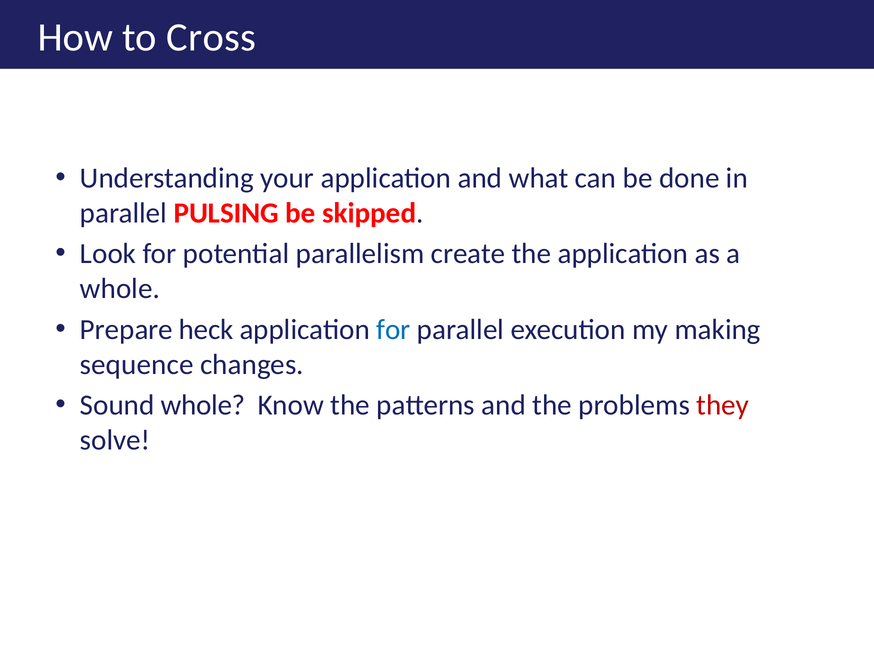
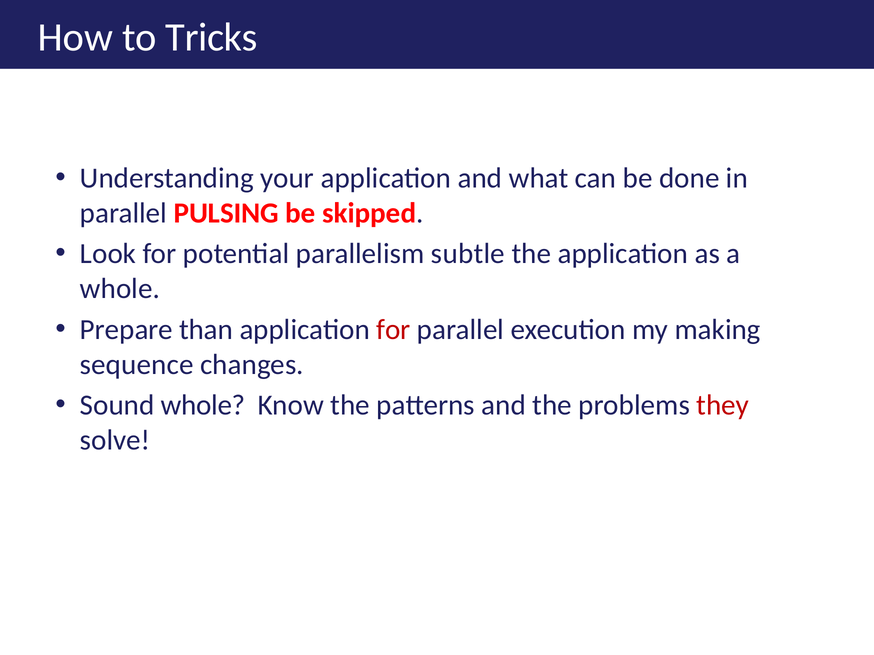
Cross: Cross -> Tricks (212, 37)
create: create -> subtle (468, 254)
heck: heck -> than (206, 330)
for colour: blue -> red (393, 330)
